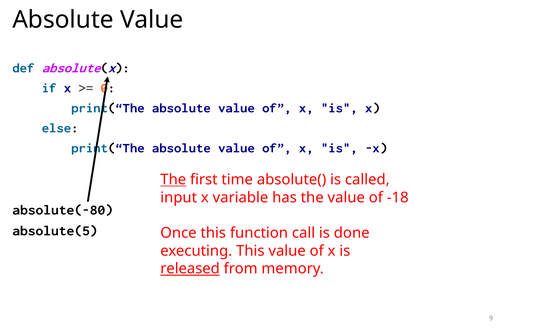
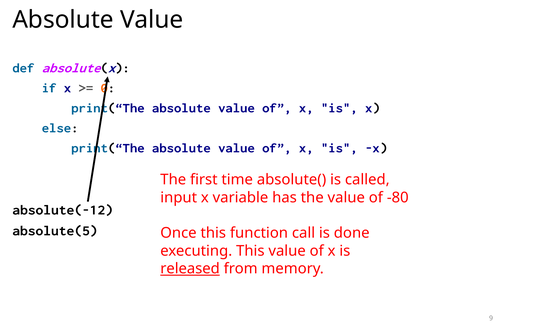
The underline: present -> none (173, 180)
-18: -18 -> -80 (398, 198)
absolute(-80: absolute(-80 -> absolute(-12 (63, 210)
